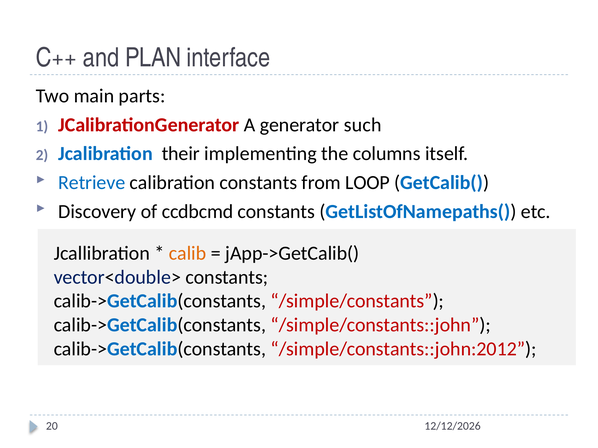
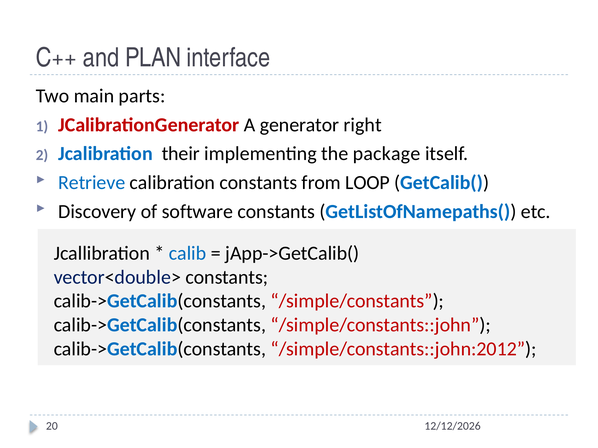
such: such -> right (363, 125)
columns: columns -> package (387, 154)
ccdbcmd: ccdbcmd -> software (197, 212)
calib colour: orange -> blue (188, 254)
